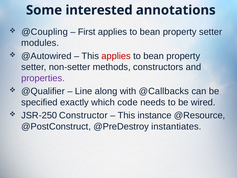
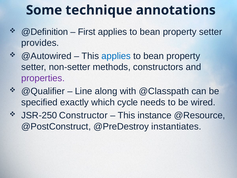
interested: interested -> technique (99, 10)
@Coupling: @Coupling -> @Definition (45, 32)
modules: modules -> provides (40, 43)
applies colour: red -> blue (116, 56)
@Callbacks: @Callbacks -> @Classpath (164, 91)
code: code -> cycle (128, 102)
